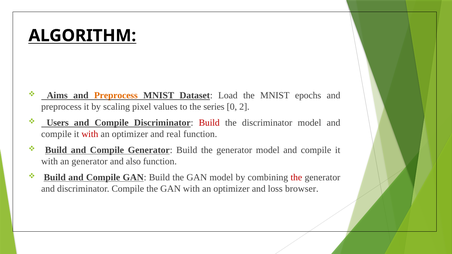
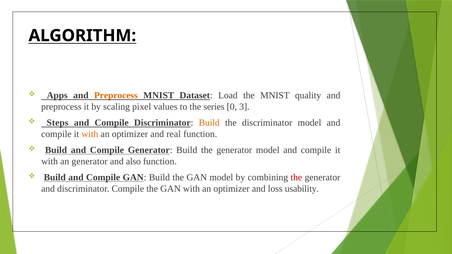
Aims: Aims -> Apps (57, 96)
epochs: epochs -> quality (308, 96)
2: 2 -> 3 (244, 107)
Users: Users -> Steps (58, 123)
Build colour: red -> orange (209, 123)
with colour: red -> orange (90, 134)
browser: browser -> usability (302, 189)
